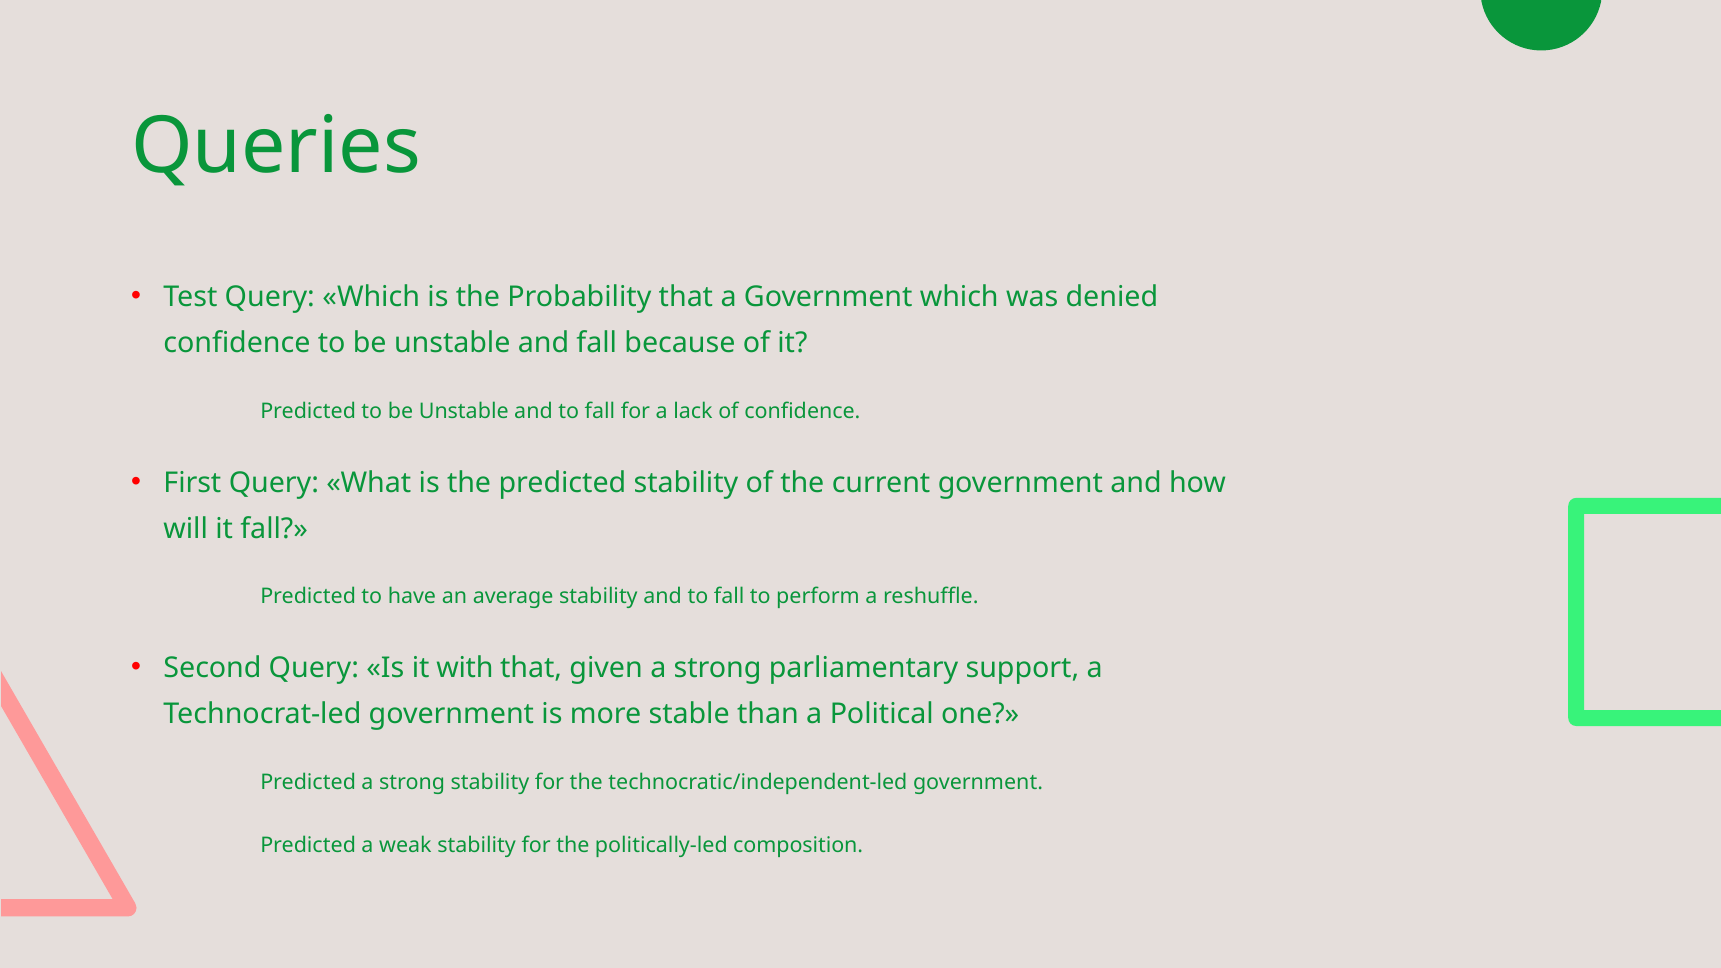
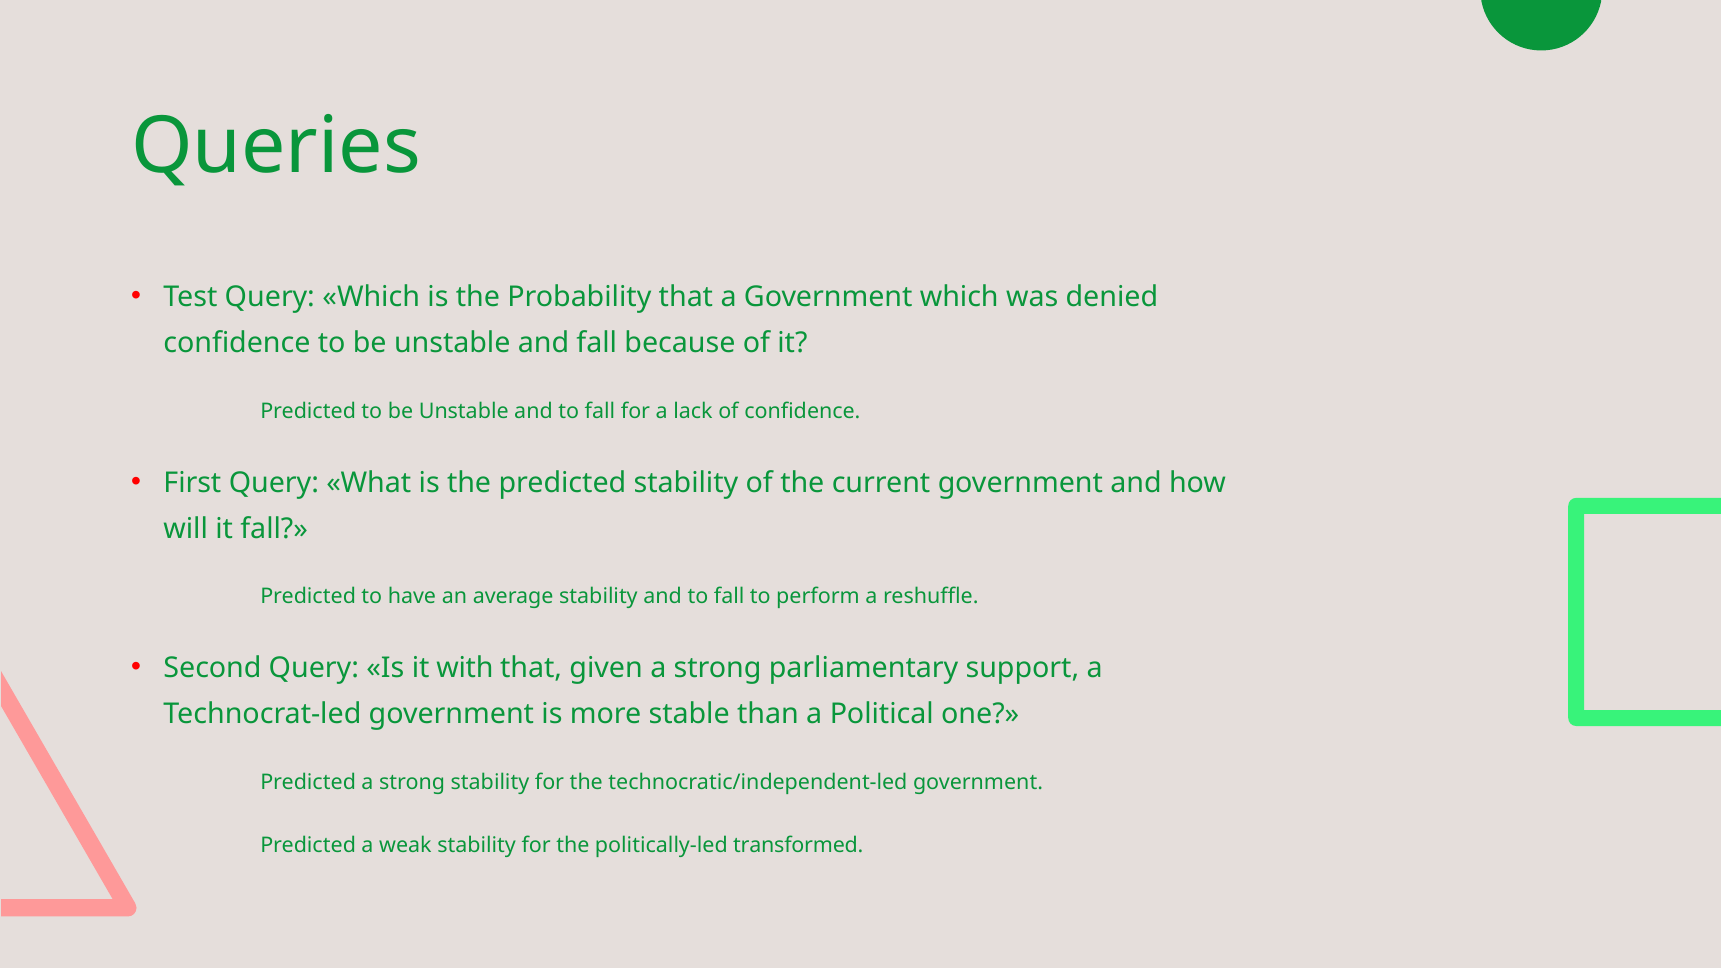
composition: composition -> transformed (798, 846)
